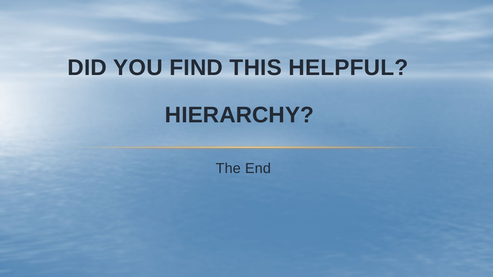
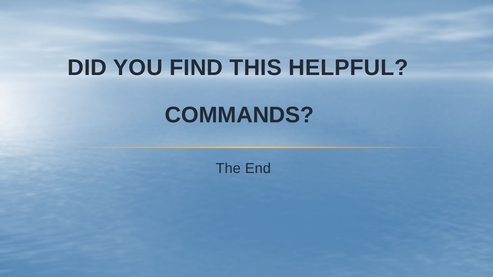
HIERARCHY: HIERARCHY -> COMMANDS (240, 115)
